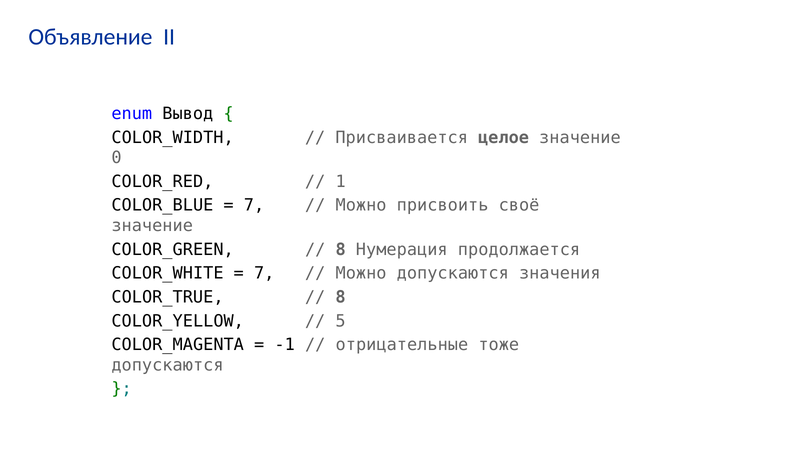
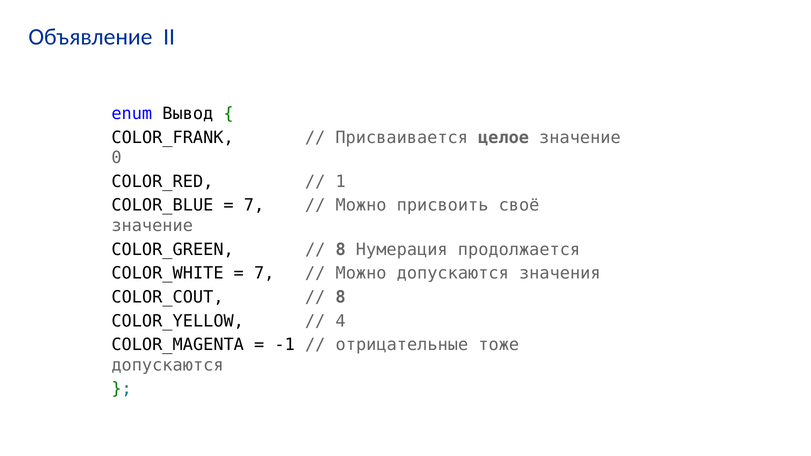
COLOR_WIDTH: COLOR_WIDTH -> COLOR_FRANK (173, 138)
COLOR_TRUE: COLOR_TRUE -> COLOR_COUT (168, 297)
5: 5 -> 4 (341, 321)
